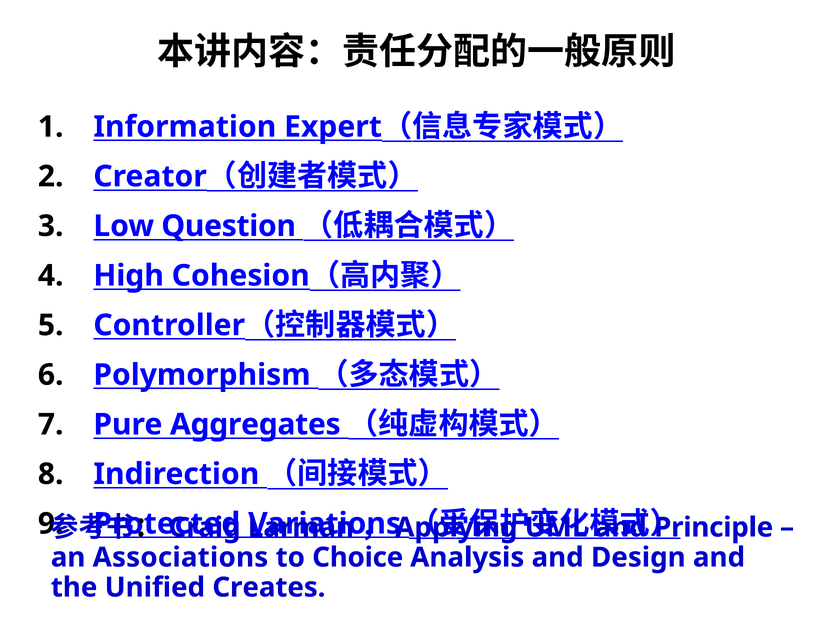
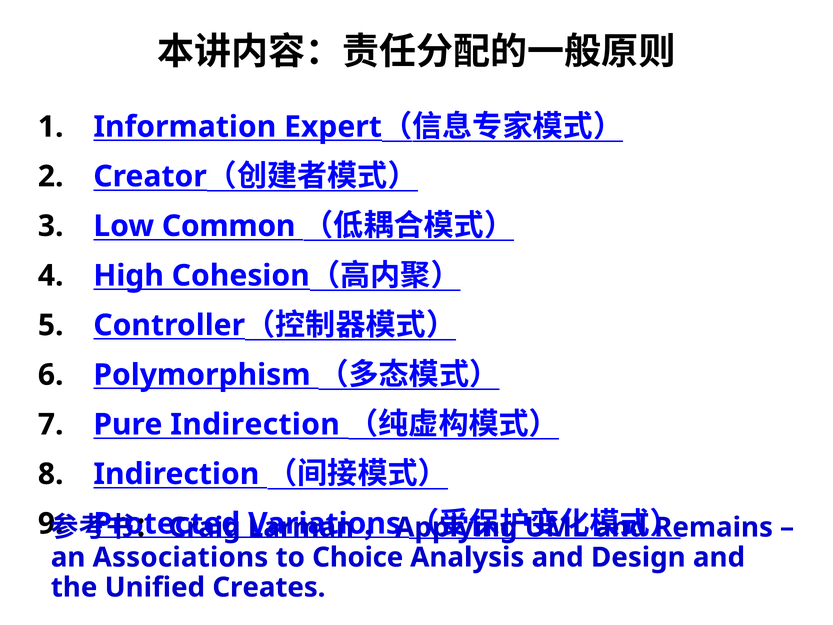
Question: Question -> Common (229, 226)
Pure Aggregates: Aggregates -> Indirection (255, 424)
Principle: Principle -> Remains (714, 527)
